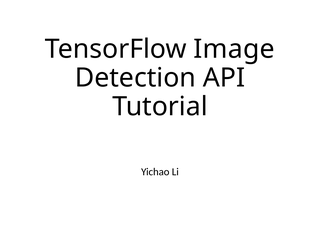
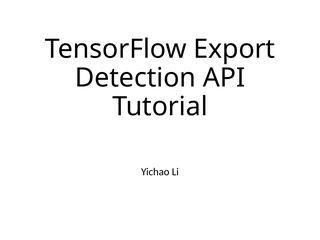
Image: Image -> Export (234, 49)
